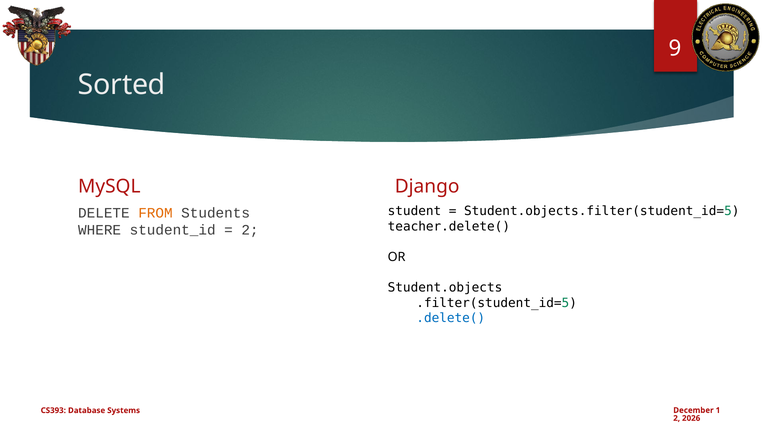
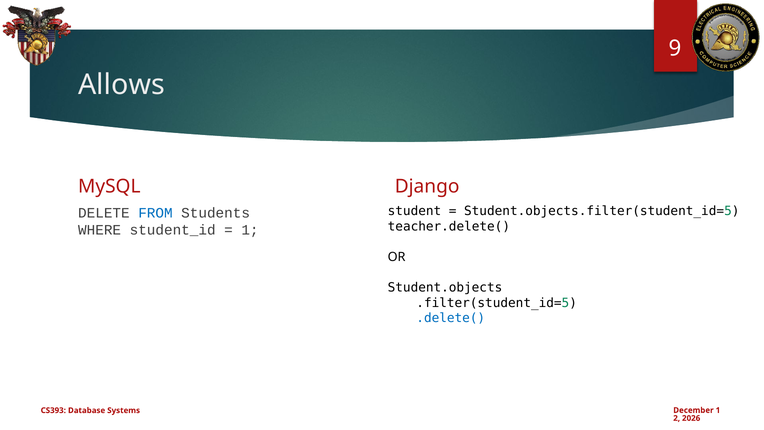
Sorted: Sorted -> Allows (122, 85)
FROM colour: orange -> blue (155, 213)
2: 2 -> 1 (250, 230)
